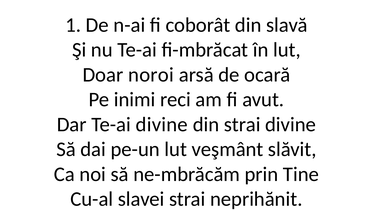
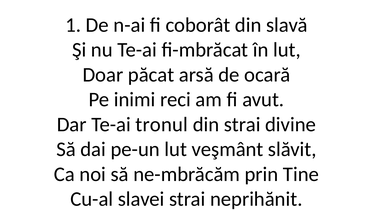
noroi: noroi -> păcat (151, 75)
Te-ai divine: divine -> tronul (162, 124)
